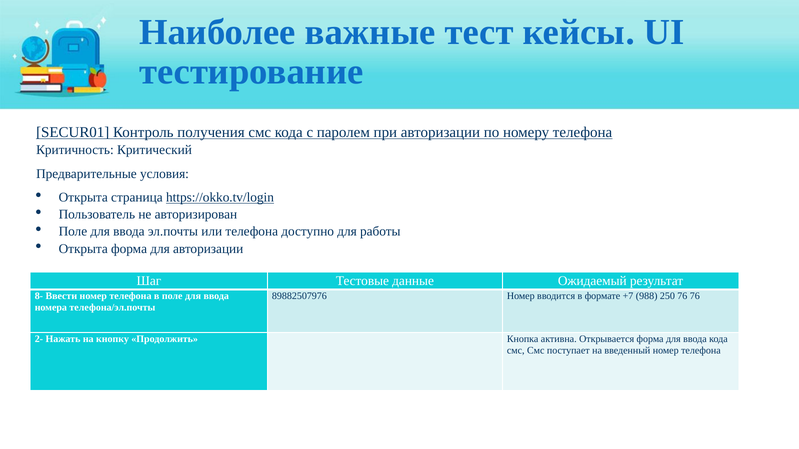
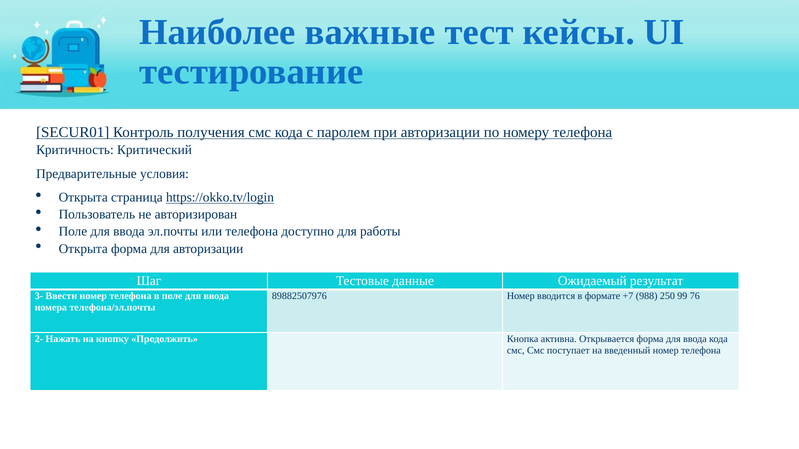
8-: 8- -> 3- (39, 296)
250 76: 76 -> 99 (682, 296)
